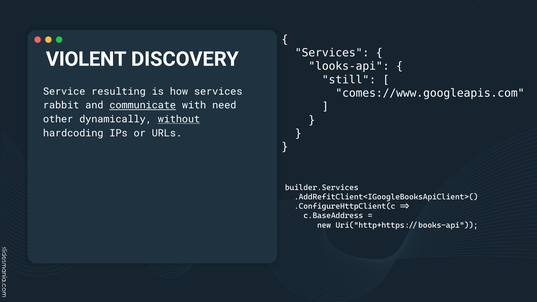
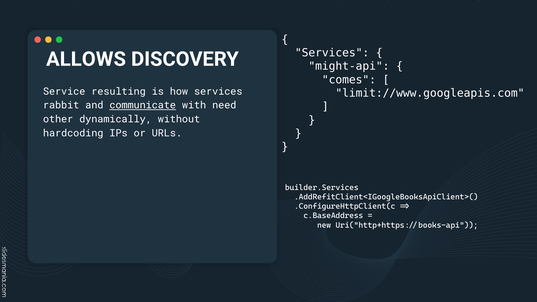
VIOLENT: VIOLENT -> ALLOWS (86, 59)
looks-api: looks-api -> might-api (349, 66)
still: still -> comes (349, 80)
comes://www.googleapis.com: comes://www.googleapis.com -> limit://www.googleapis.com (430, 93)
without underline: present -> none (179, 119)
